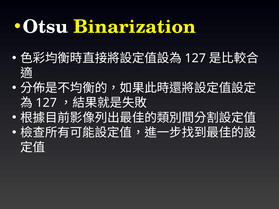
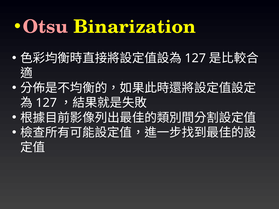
Otsu colour: white -> pink (45, 27)
